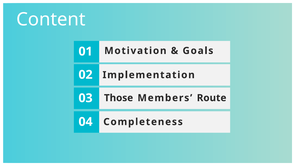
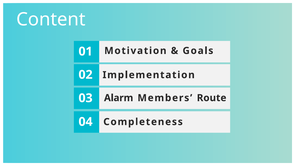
Those: Those -> Alarm (119, 98)
